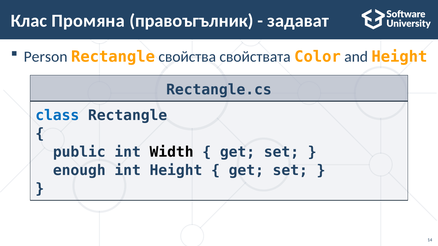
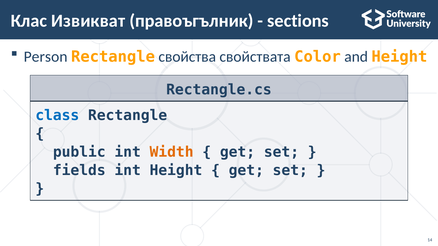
Промяна: Промяна -> Извикват (88, 21)
задават: задават -> sections (298, 21)
Width colour: black -> orange (172, 152)
enough: enough -> fields (79, 171)
